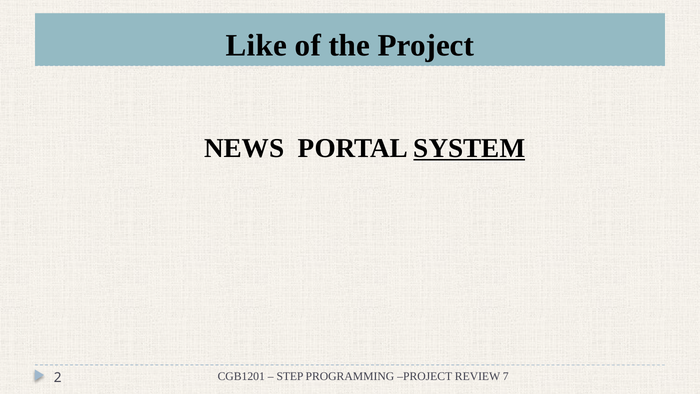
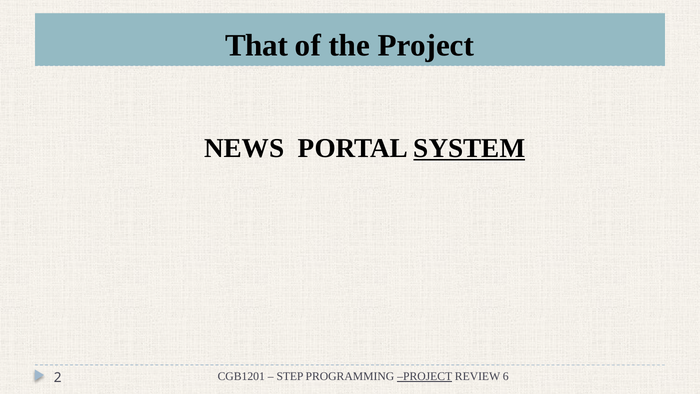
Like: Like -> That (257, 46)
PROJECT underline: none -> present (425, 376)
7: 7 -> 6 (506, 376)
